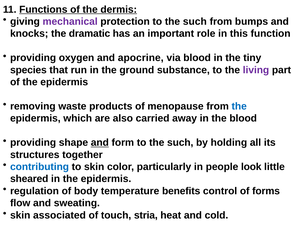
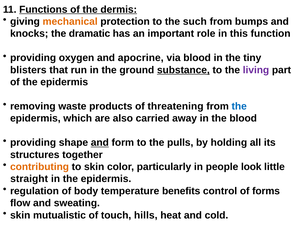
mechanical colour: purple -> orange (70, 22)
species: species -> blisters (28, 70)
substance underline: none -> present (183, 70)
menopause: menopause -> threatening (175, 106)
form to the such: such -> pulls (180, 143)
contributing colour: blue -> orange (40, 167)
sheared: sheared -> straight (29, 179)
associated: associated -> mutualistic (59, 215)
stria: stria -> hills (146, 215)
